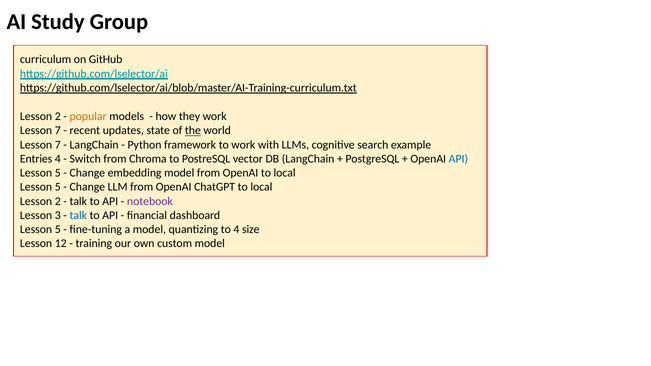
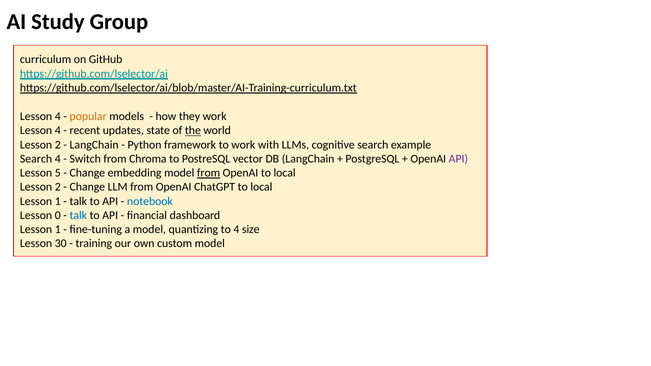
2: 2 -> 4 (58, 117)
7: 7 -> 4 (58, 131)
7: 7 -> 2 (58, 145)
Entries: Entries -> Search (36, 159)
API colour: blue -> purple (458, 159)
from underline: none -> present (209, 173)
5: 5 -> 2 (58, 187)
2: 2 -> 1 (58, 201)
notebook colour: purple -> blue (150, 201)
3: 3 -> 0 (58, 215)
5: 5 -> 1 (58, 230)
12: 12 -> 30 (61, 244)
